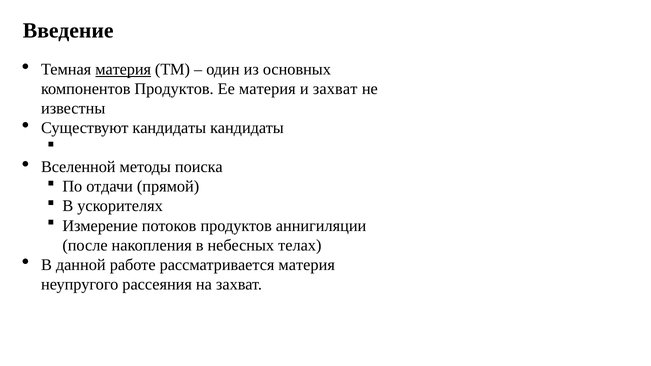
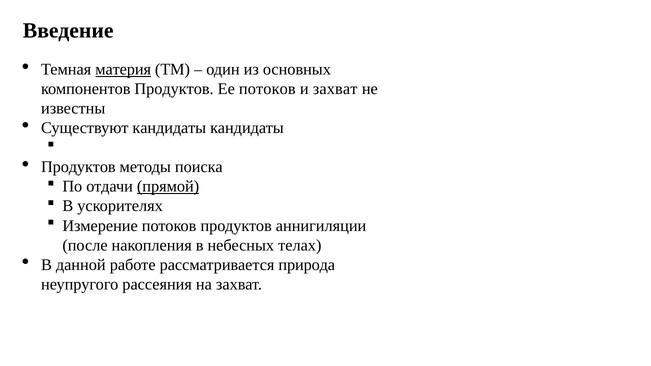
Ее материя: материя -> потоков (267, 89)
Вселенной: Вселенной -> Продуктов (78, 167)
прямой underline: none -> present (168, 187)
рассматривается материя: материя -> природа (307, 265)
